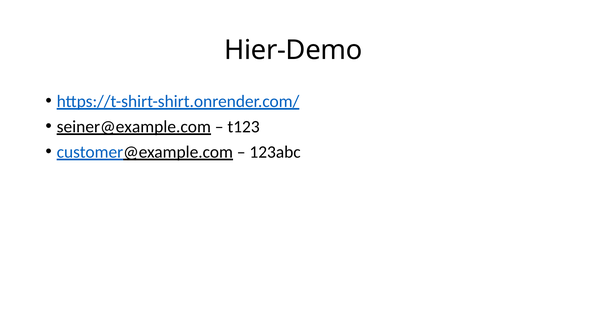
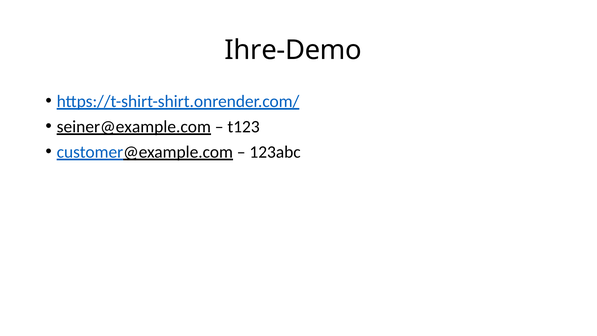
Hier-Demo: Hier-Demo -> Ihre-Demo (293, 50)
